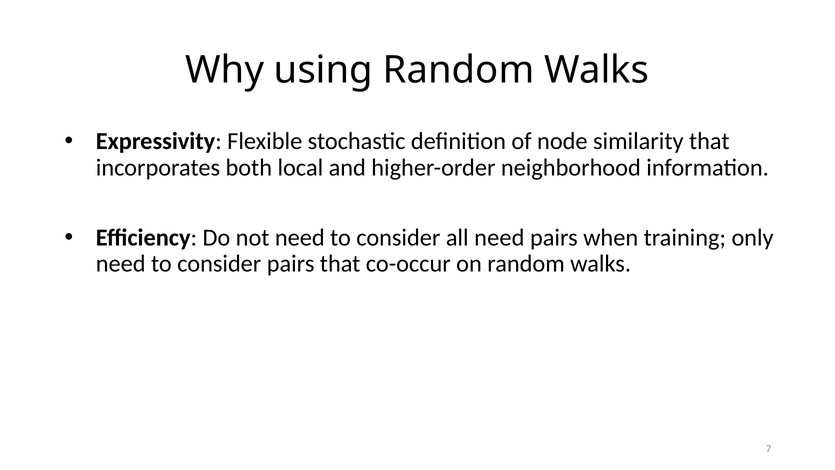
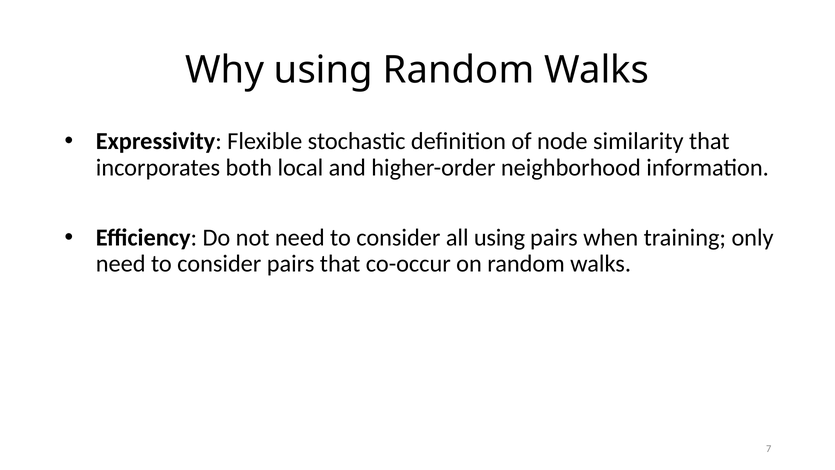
all need: need -> using (500, 237)
